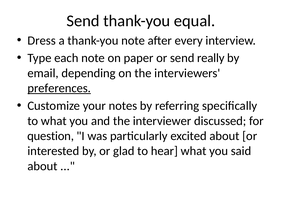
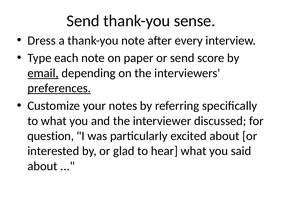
equal: equal -> sense (195, 21)
really: really -> score (211, 58)
email underline: none -> present (43, 73)
